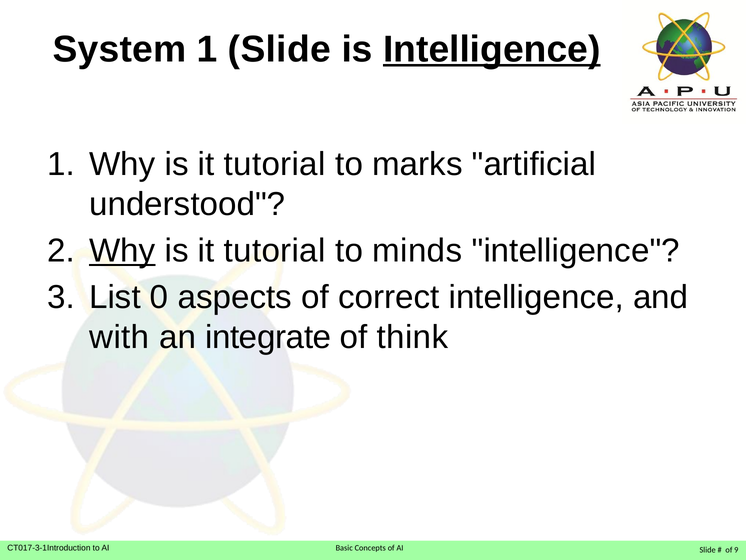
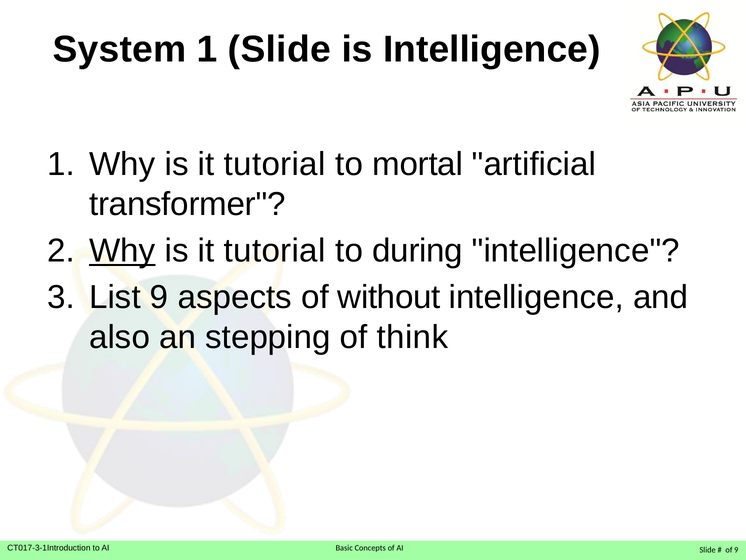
Intelligence underline: present -> none (492, 49)
marks: marks -> mortal (418, 164)
understood: understood -> transformer (187, 204)
minds: minds -> during (418, 251)
List 0: 0 -> 9 (159, 297)
correct: correct -> without (389, 297)
with: with -> also (120, 337)
integrate: integrate -> stepping (268, 337)
